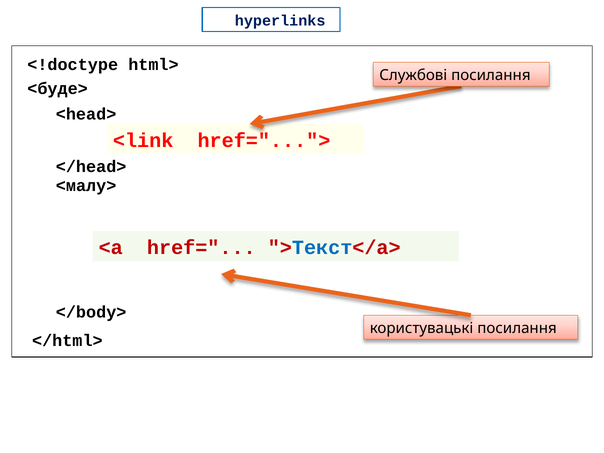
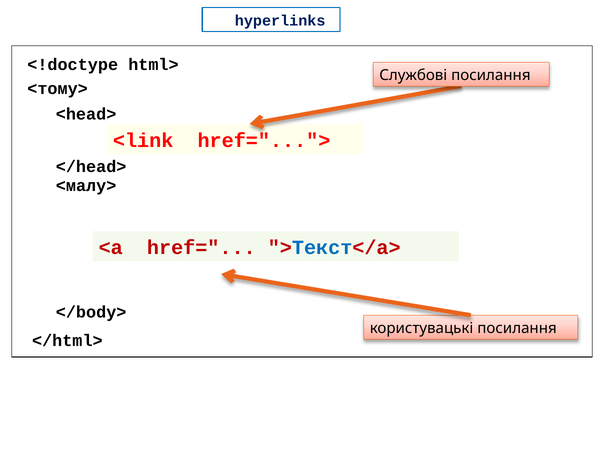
<буде>: <буде> -> <тому> (58, 89)
